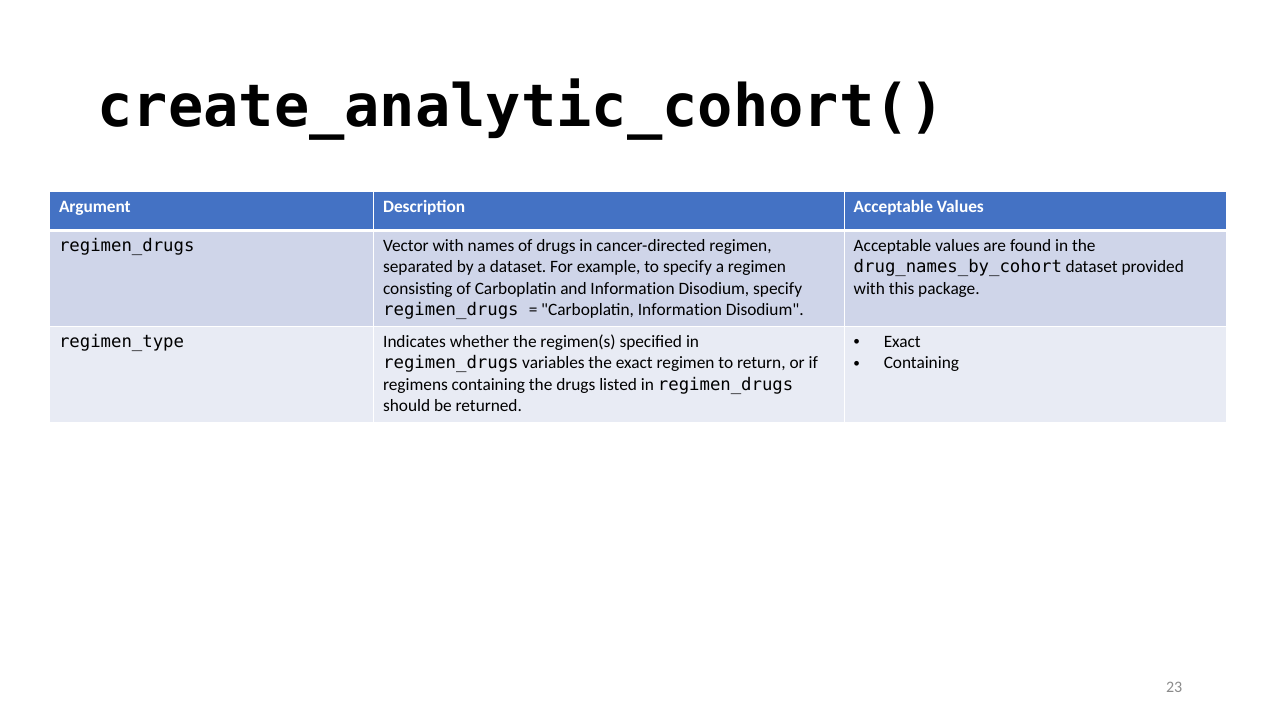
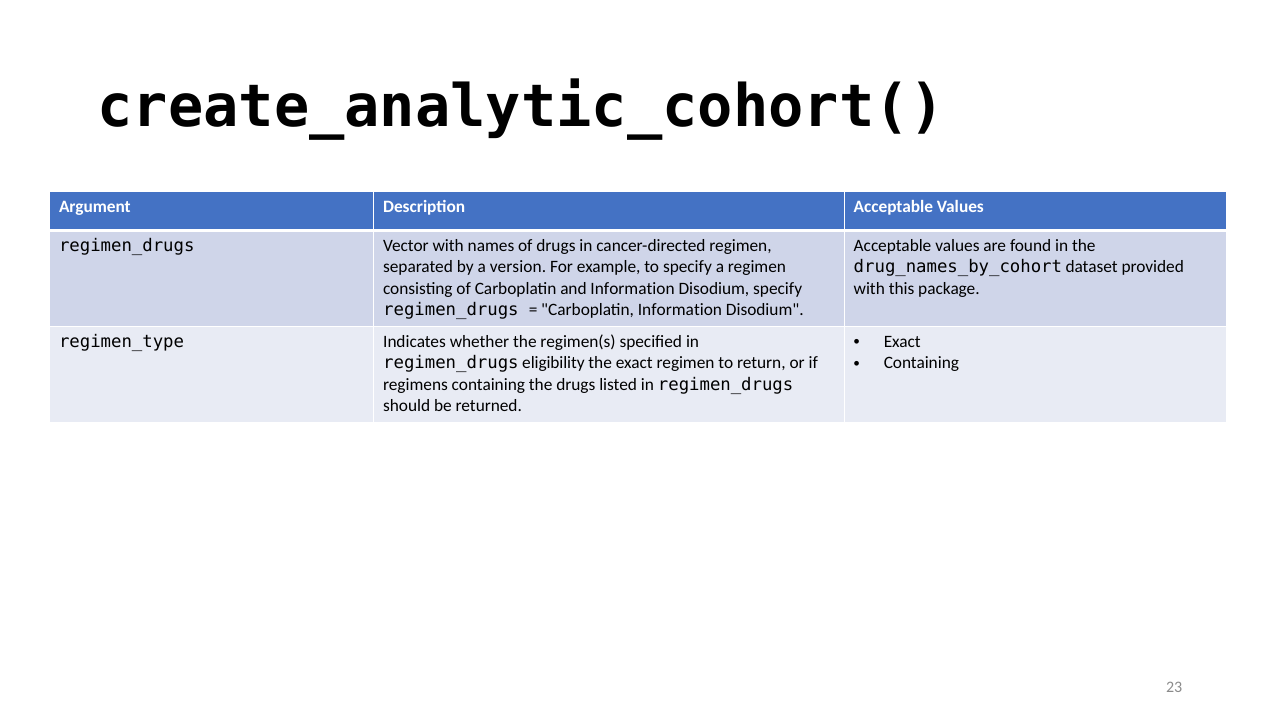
a dataset: dataset -> version (518, 267)
variables: variables -> eligibility (553, 363)
